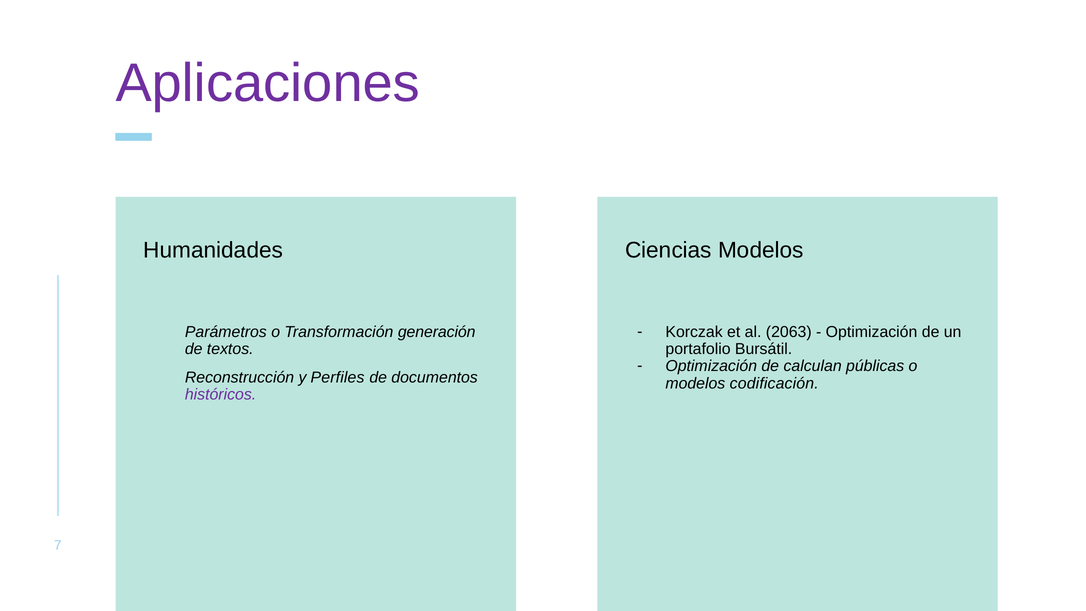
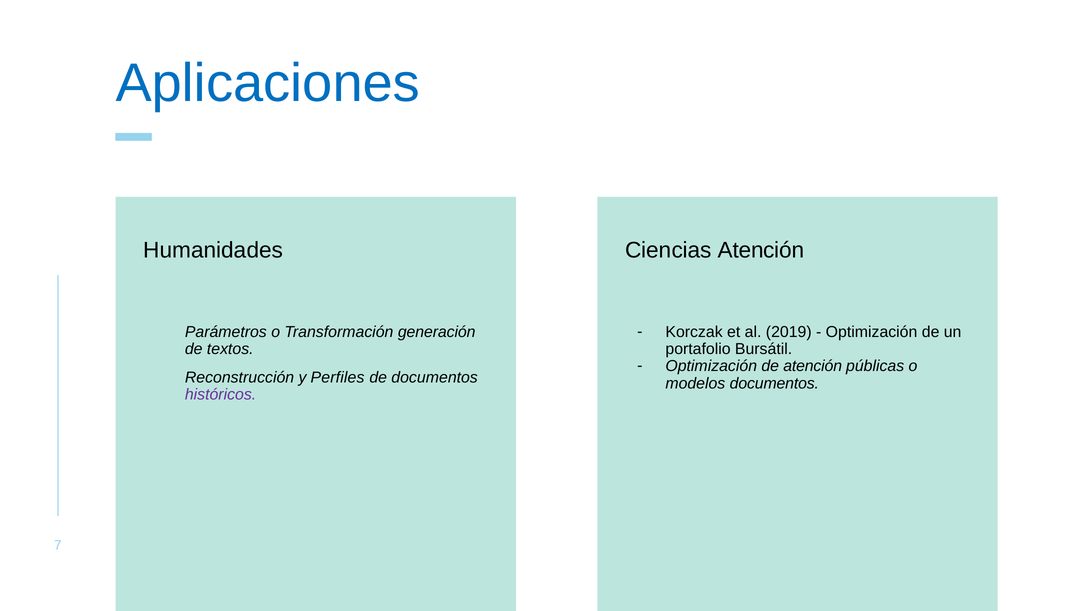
Aplicaciones colour: purple -> blue (268, 83)
Ciencias Modelos: Modelos -> Atención (761, 250)
2063: 2063 -> 2019 (789, 332)
de calculan: calculan -> atención (813, 366)
modelos codificación: codificación -> documentos (774, 383)
